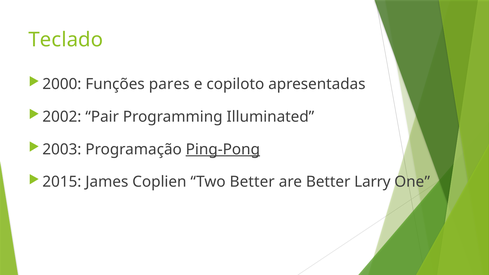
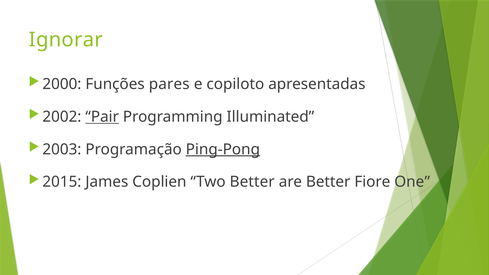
Teclado: Teclado -> Ignorar (66, 40)
Pair underline: none -> present (102, 117)
Larry: Larry -> Fiore (372, 182)
